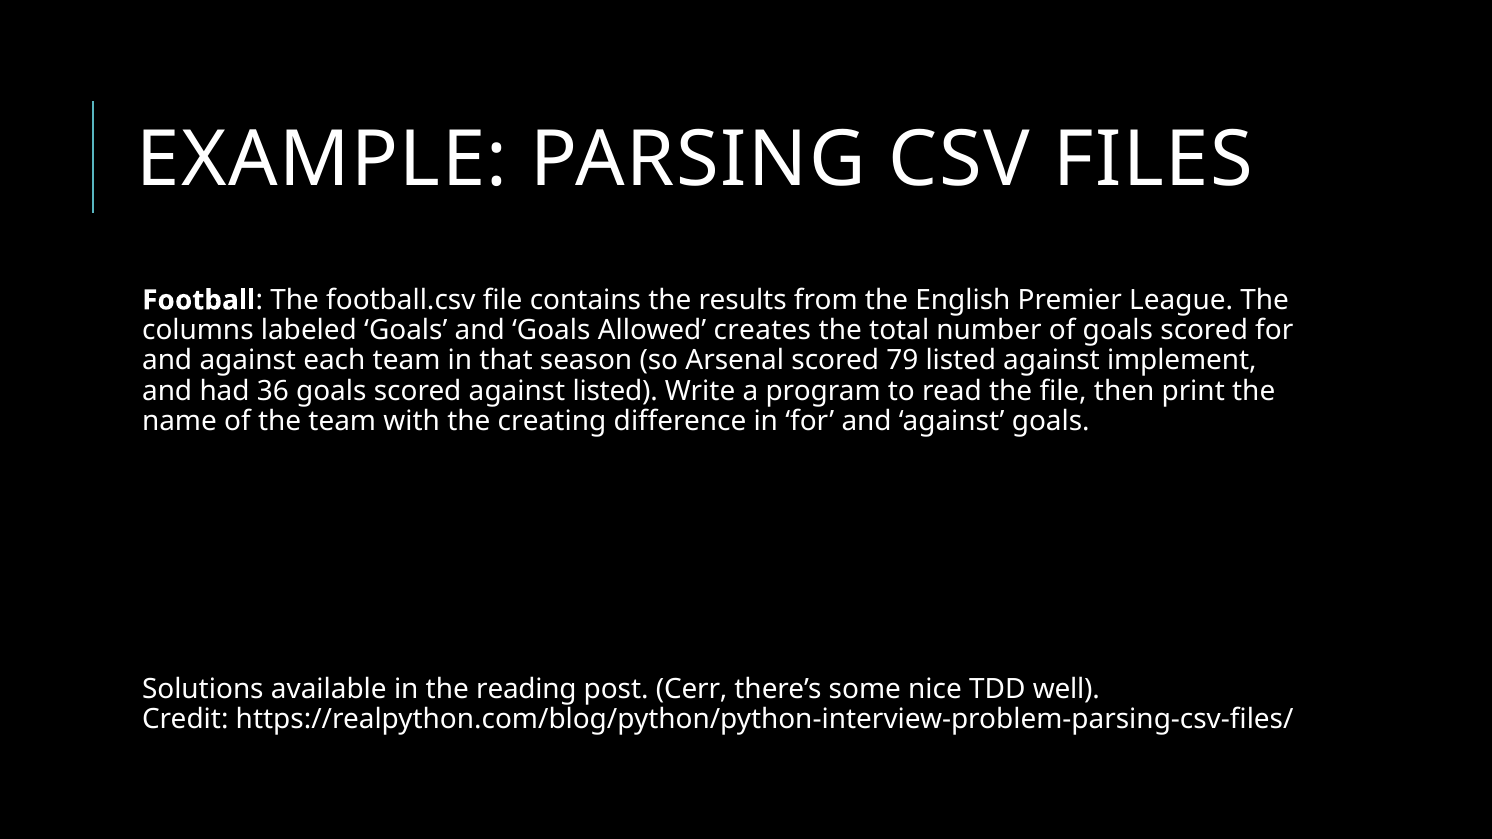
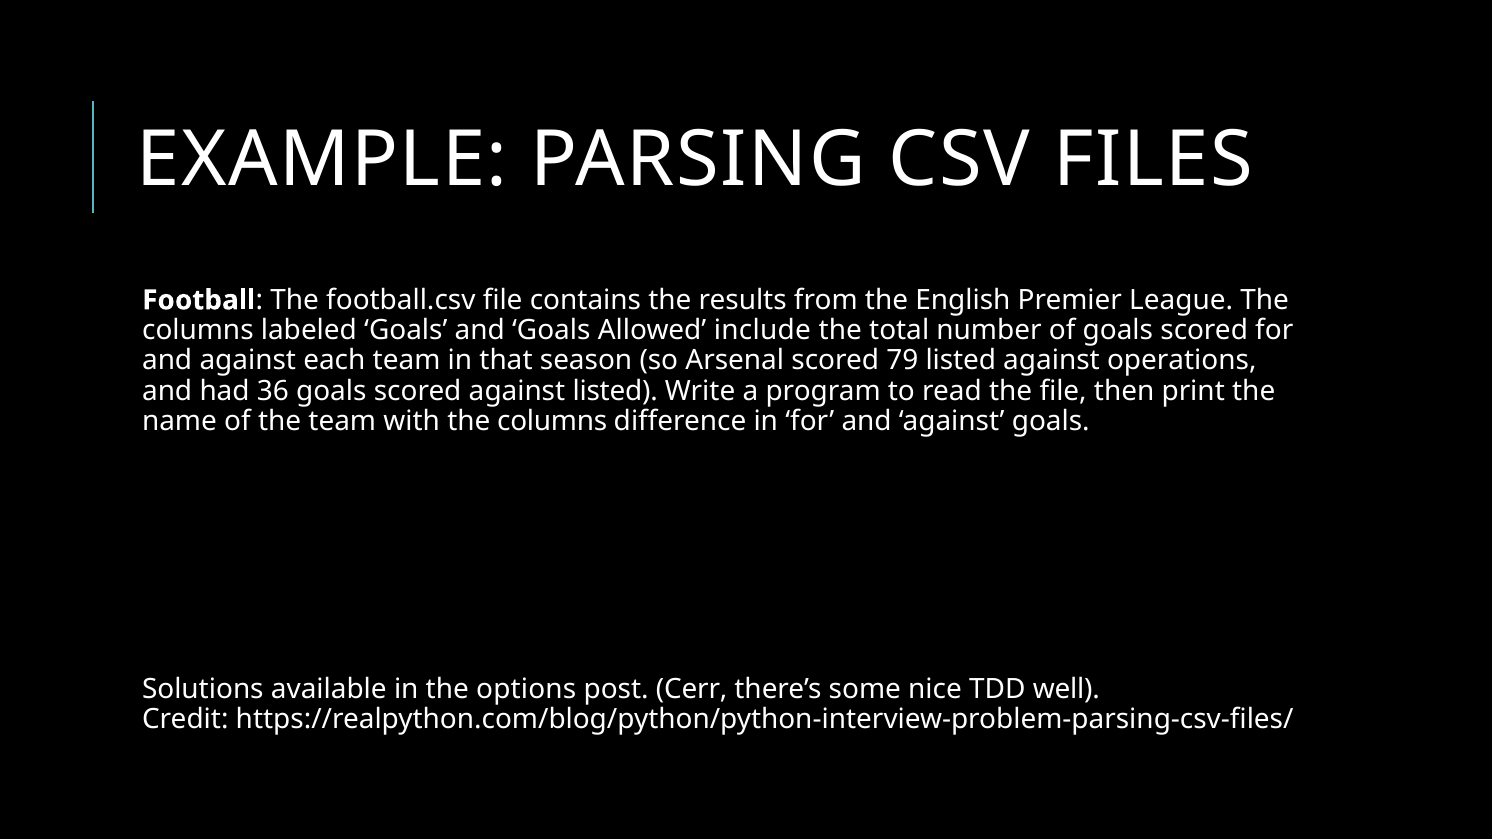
creates: creates -> include (762, 331)
implement: implement -> operations (1182, 361)
with the creating: creating -> columns (552, 421)
reading: reading -> options (526, 689)
